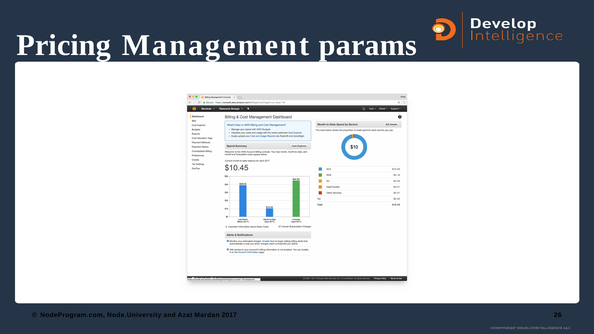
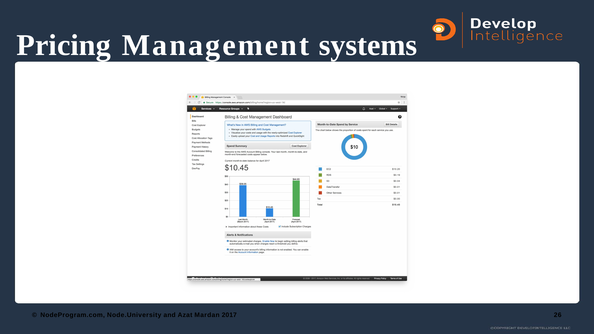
params: params -> systems (368, 45)
